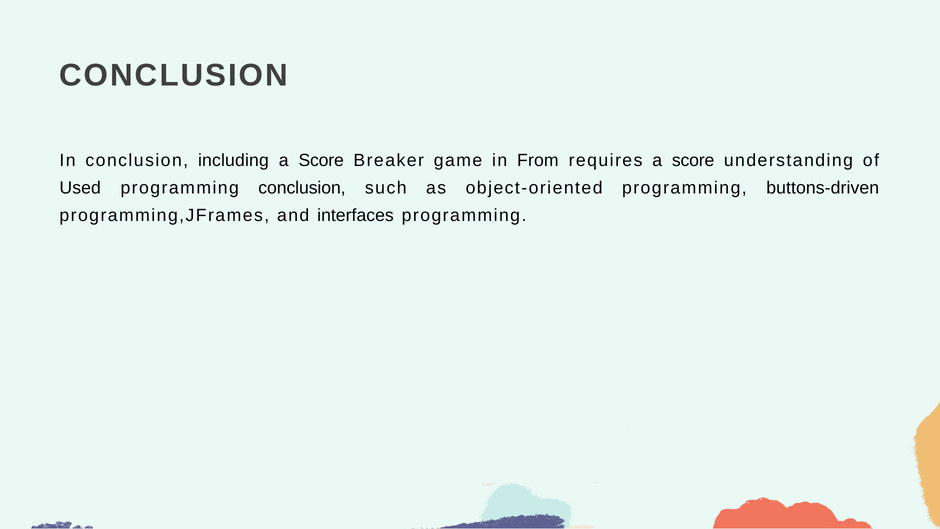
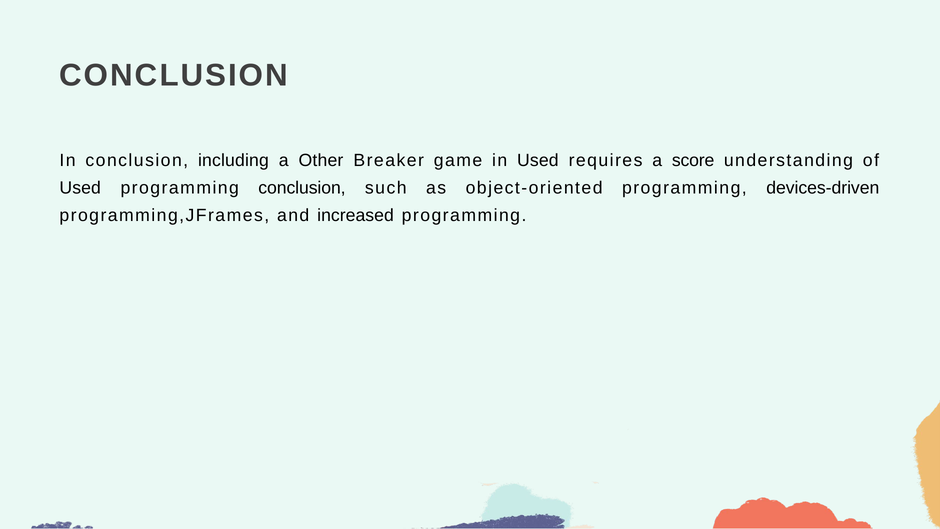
Score: Score -> Other (321, 160)
in From: From -> Used (538, 160)
buttons-driven: buttons-driven -> devices-driven (823, 188)
interfaces: interfaces -> increased (356, 215)
